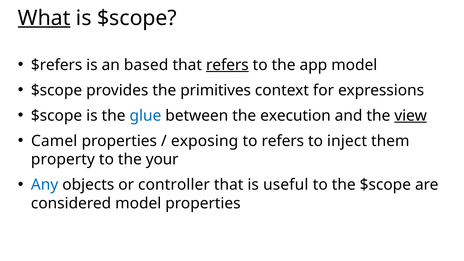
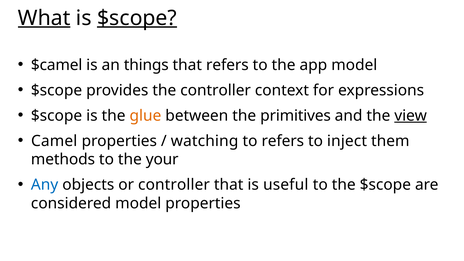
$scope underline: none -> present (137, 18)
$refers: $refers -> $camel (57, 65)
based: based -> things (146, 65)
refers underline: present -> none (227, 65)
the primitives: primitives -> controller (216, 90)
glue colour: blue -> orange (145, 116)
execution: execution -> primitives (296, 116)
exposing: exposing -> watching (205, 141)
property: property -> methods (63, 159)
